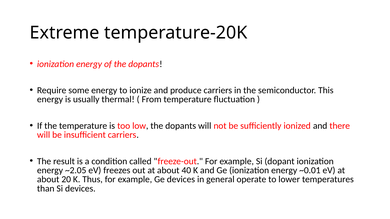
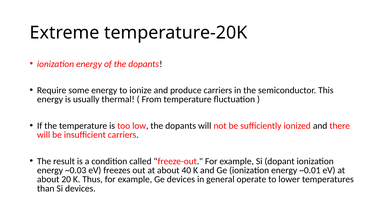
~2.05: ~2.05 -> ~0.03 (76, 171)
